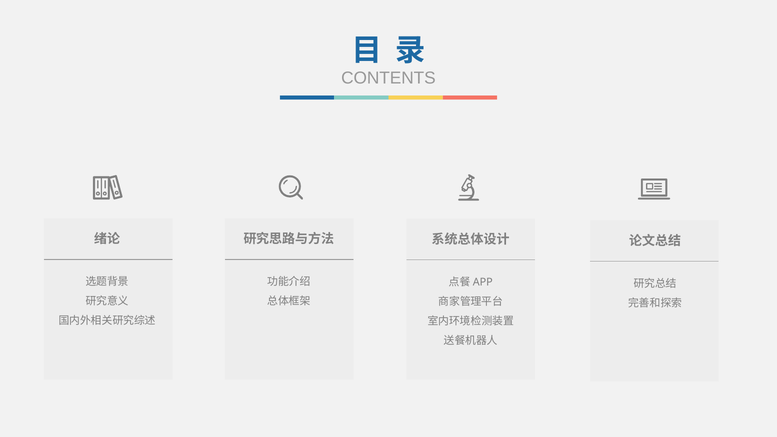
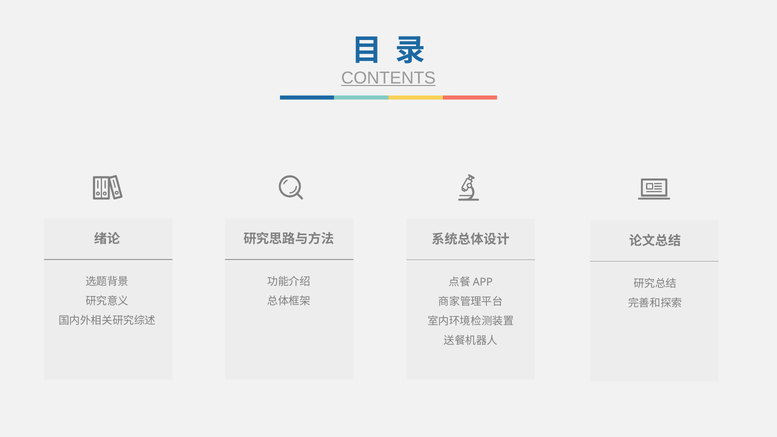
CONTENTS underline: none -> present (388, 78)
